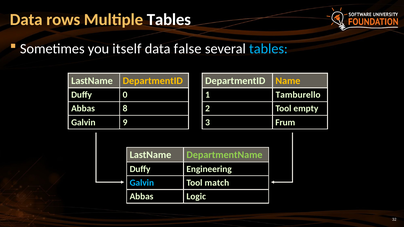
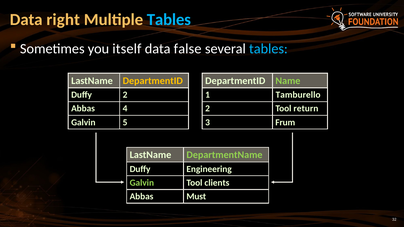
rows: rows -> right (63, 20)
Tables colour: white -> light blue (169, 20)
Name colour: yellow -> light green (288, 81)
Duffy 0: 0 -> 2 (125, 95)
8: 8 -> 4 (125, 109)
empty: empty -> return (306, 109)
9: 9 -> 5 (125, 122)
Galvin colour: light blue -> light green (142, 183)
match: match -> clients (217, 183)
Logic: Logic -> Must (196, 197)
